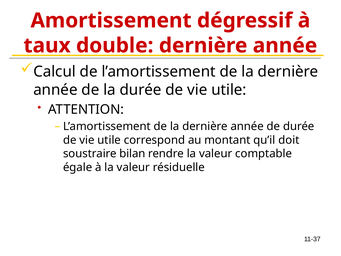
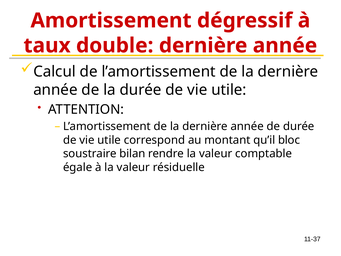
doit: doit -> bloc (289, 140)
